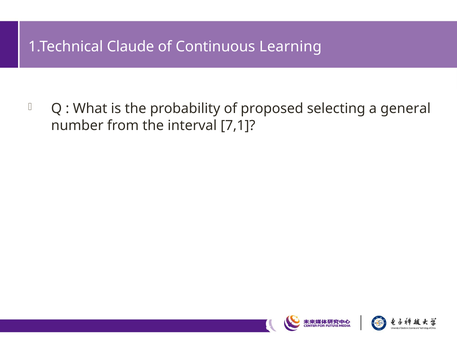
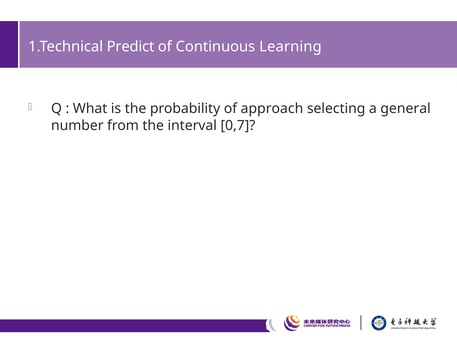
Claude: Claude -> Predict (131, 47)
proposed: proposed -> approach (272, 109)
7,1: 7,1 -> 0,7 (238, 125)
